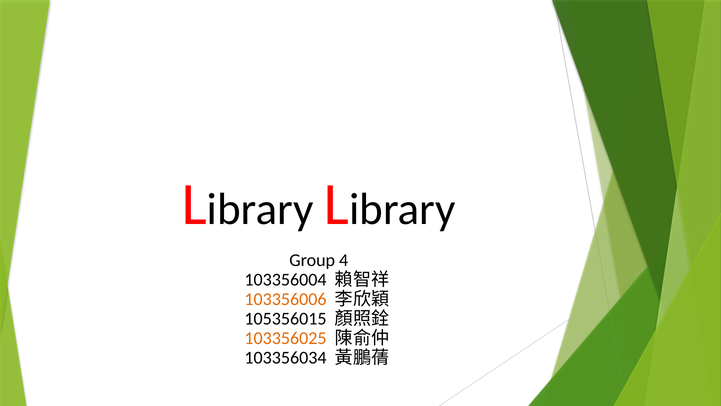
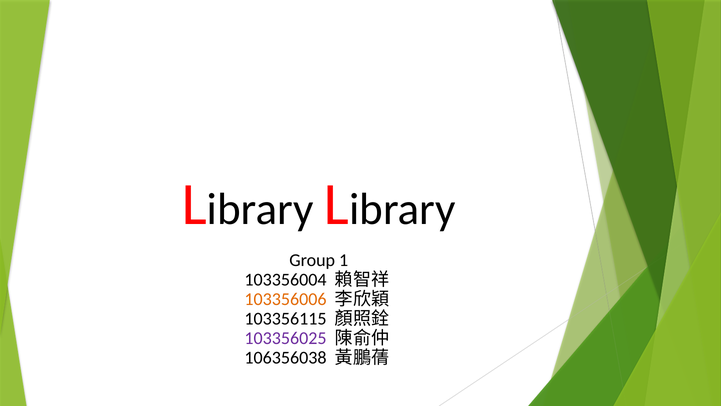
4: 4 -> 1 (344, 260)
105356015: 105356015 -> 103356115 (285, 318)
103356025 colour: orange -> purple (285, 338)
103356034: 103356034 -> 106356038 (285, 357)
